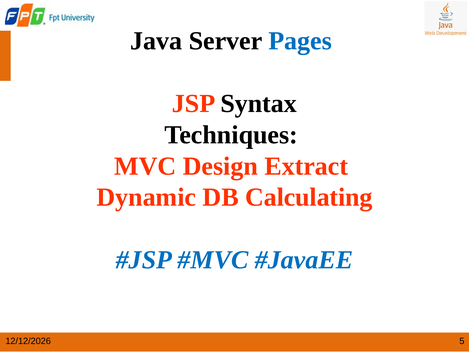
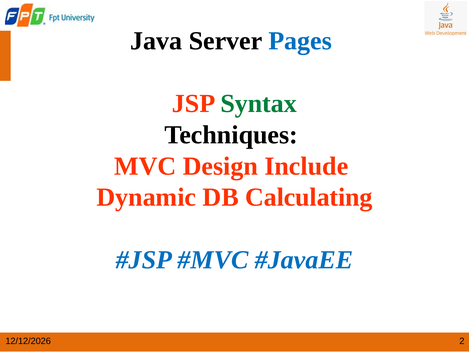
Syntax colour: black -> green (259, 103)
Extract: Extract -> Include (306, 166)
5: 5 -> 2 (462, 341)
